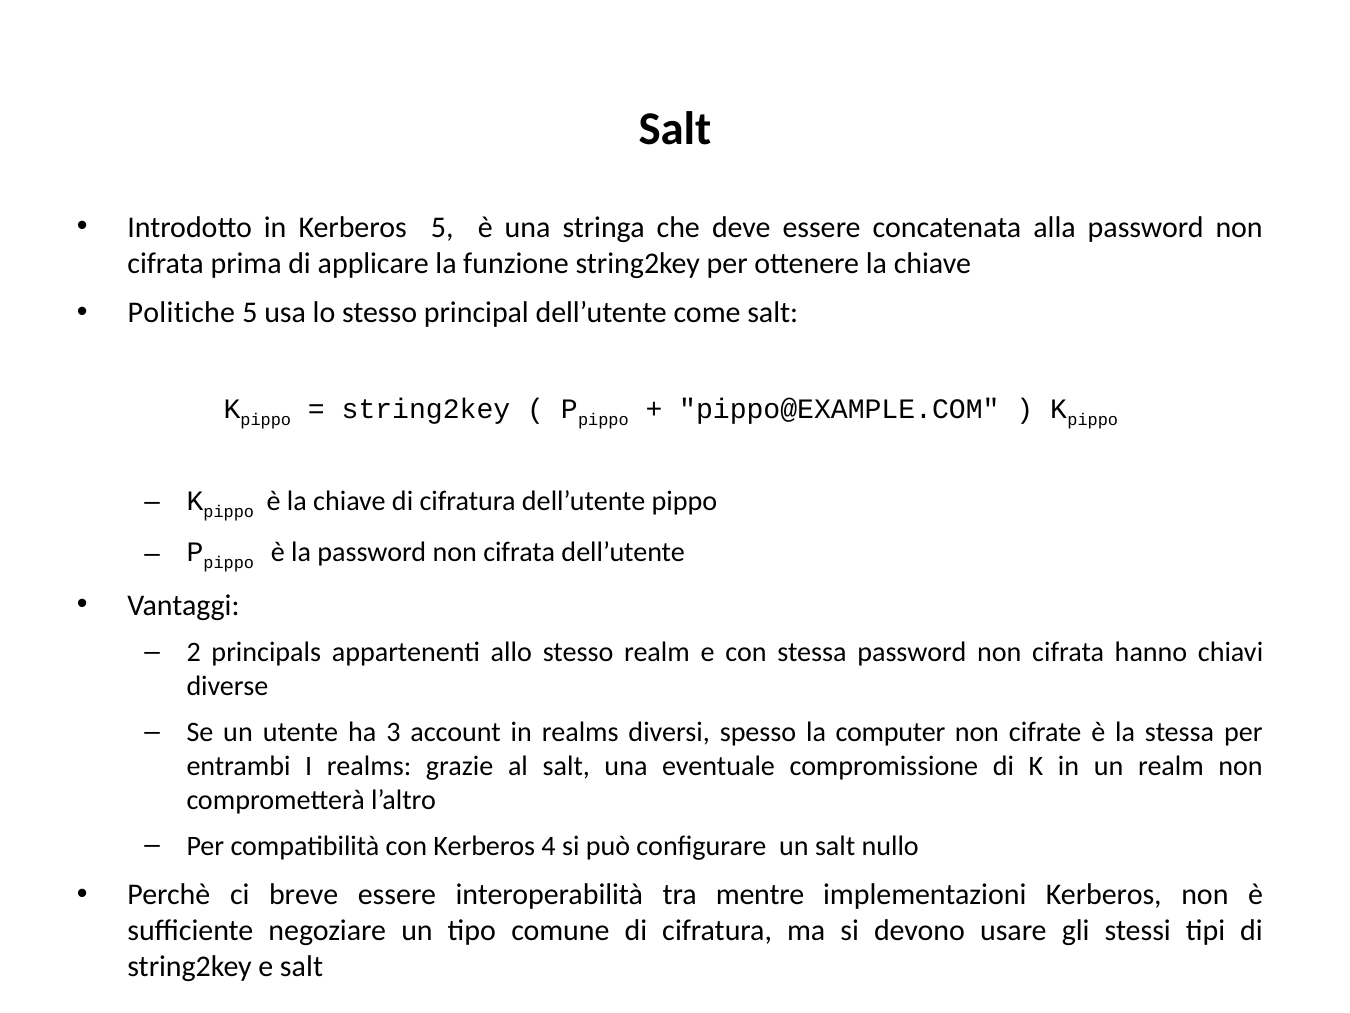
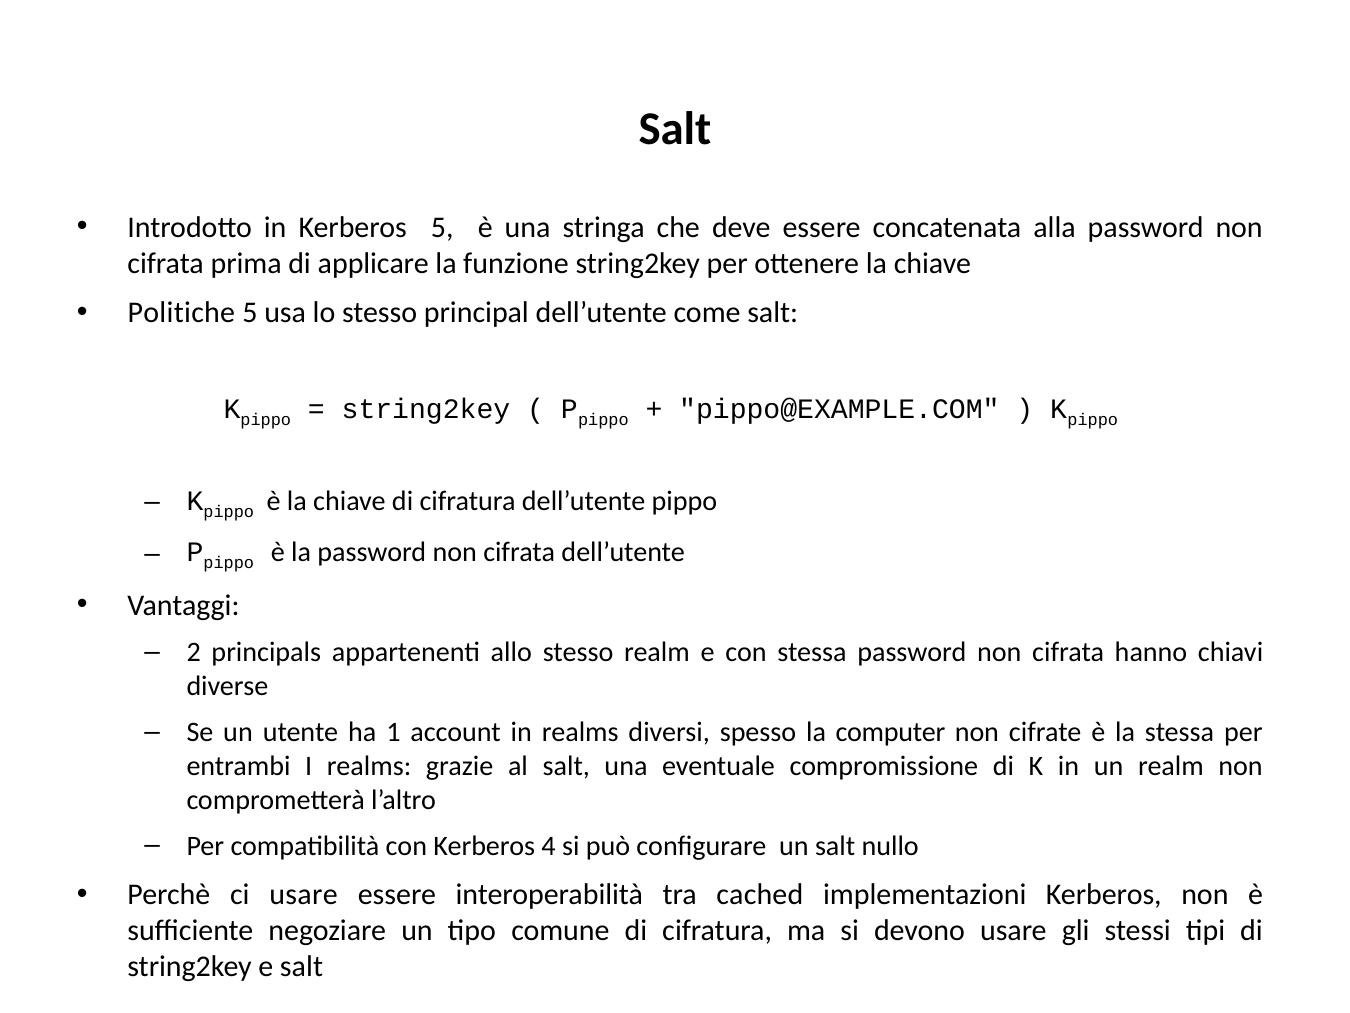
3: 3 -> 1 (393, 732)
ci breve: breve -> usare (303, 894)
mentre: mentre -> cached (760, 894)
